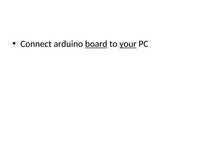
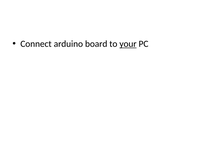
board underline: present -> none (96, 44)
